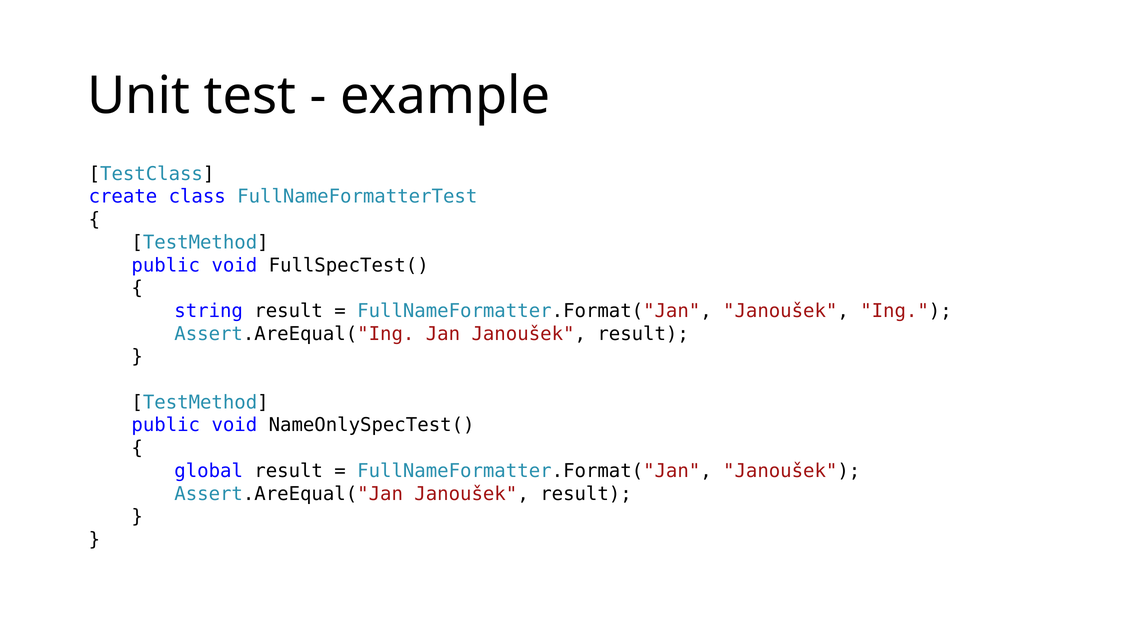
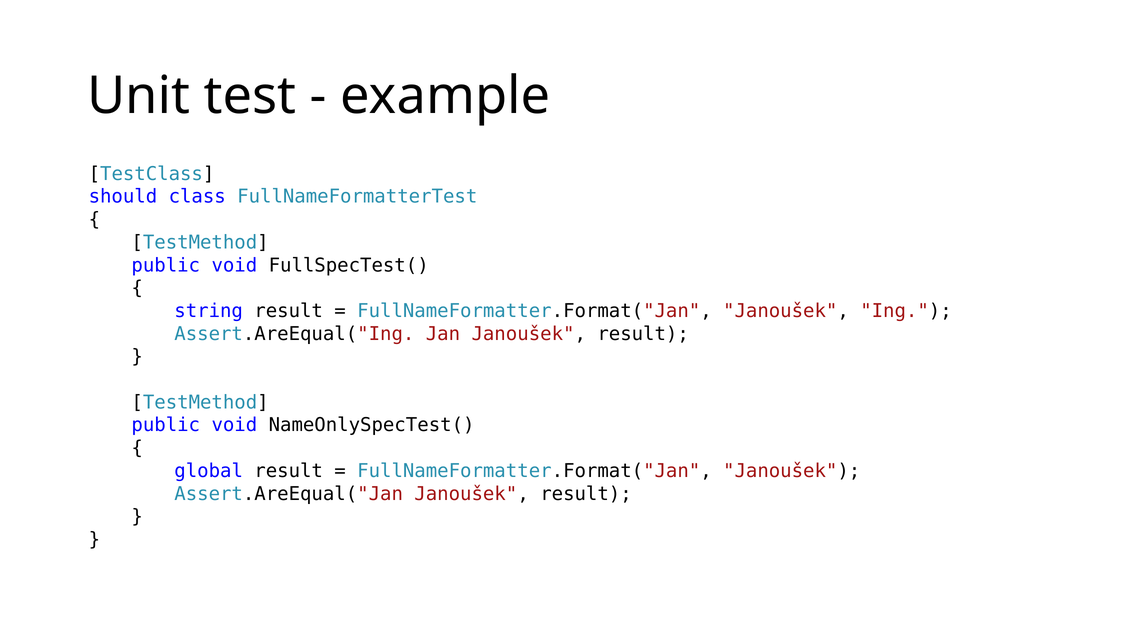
create: create -> should (123, 197)
